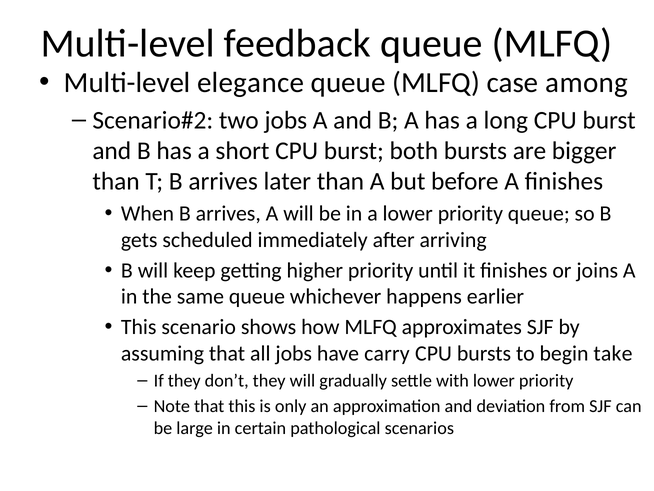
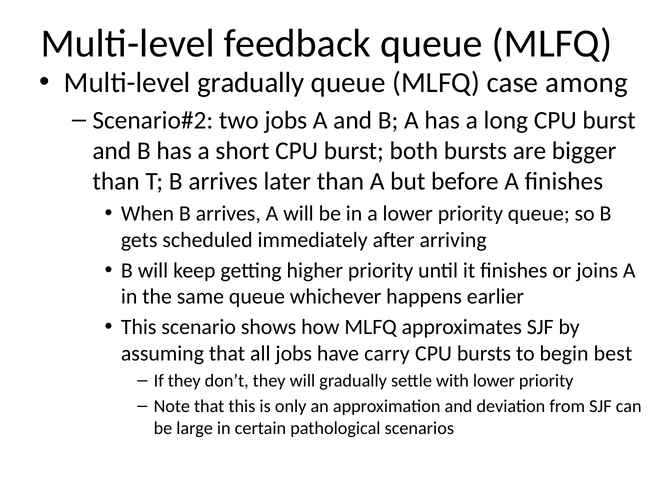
Multi-level elegance: elegance -> gradually (251, 83)
take: take -> best (613, 353)
